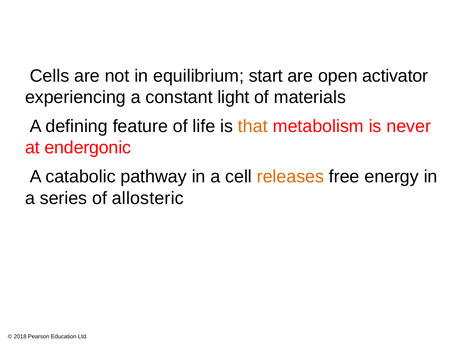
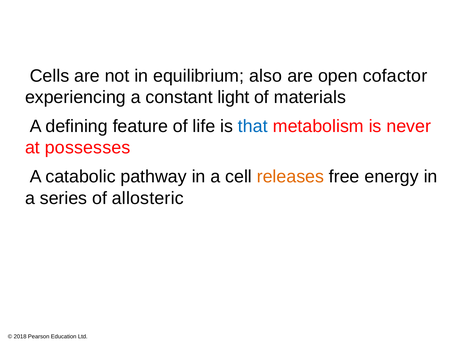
start: start -> also (266, 76)
activator: activator -> cofactor (395, 76)
that colour: orange -> blue (253, 126)
endergonic: endergonic -> possesses (88, 147)
